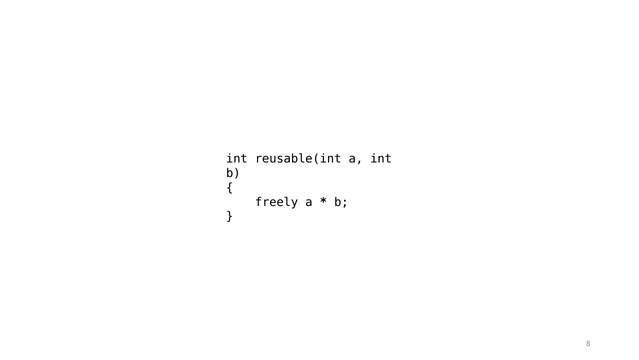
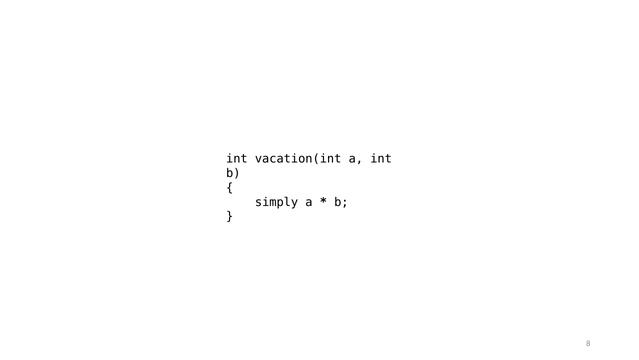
reusable(int: reusable(int -> vacation(int (298, 159)
freely: freely -> simply (277, 202)
